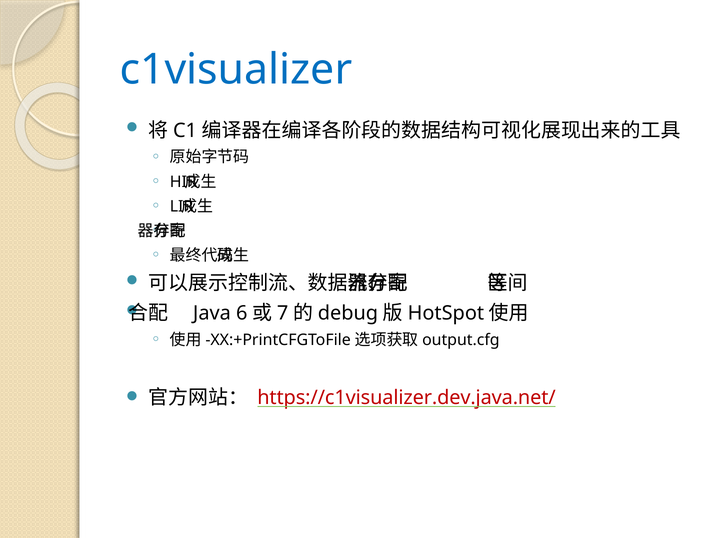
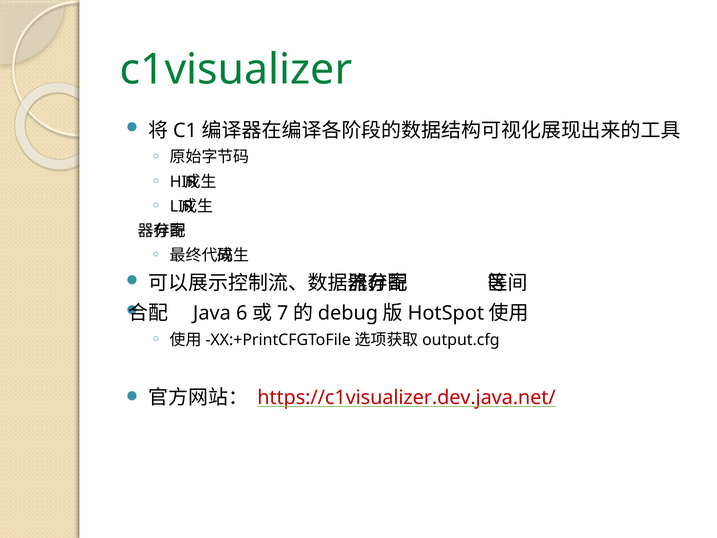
c1visualizer colour: blue -> green (236, 69)
